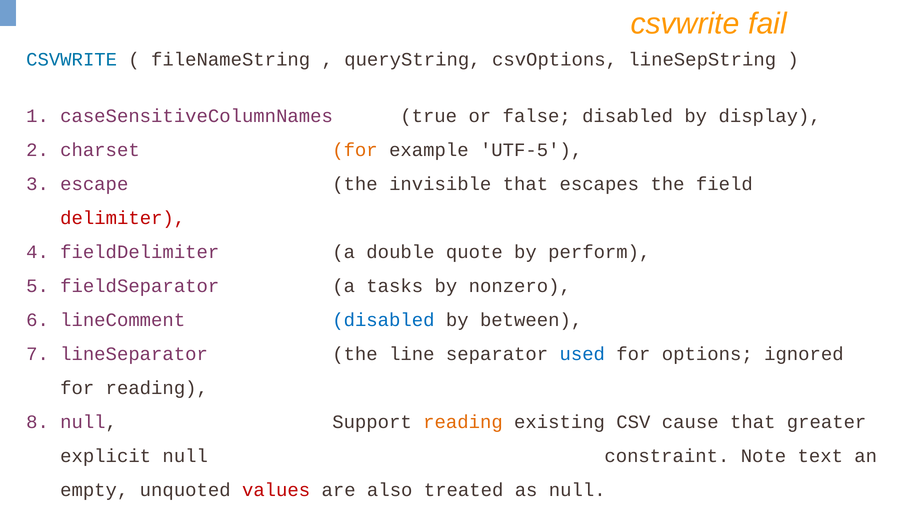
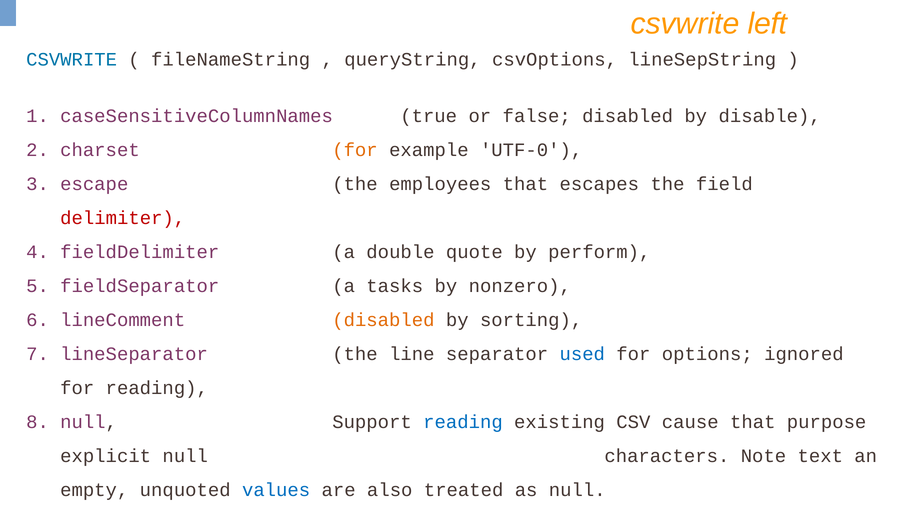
fail: fail -> left (768, 24)
display: display -> disable (770, 116)
UTF-5: UTF-5 -> UTF-0 (531, 150)
invisible: invisible -> employees (440, 184)
disabled colour: blue -> orange (383, 320)
between: between -> sorting (531, 320)
reading colour: orange -> blue (463, 422)
greater: greater -> purpose (827, 422)
constraint: constraint -> characters (667, 456)
values colour: red -> blue (276, 490)
